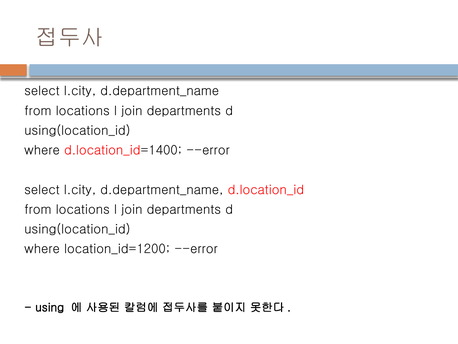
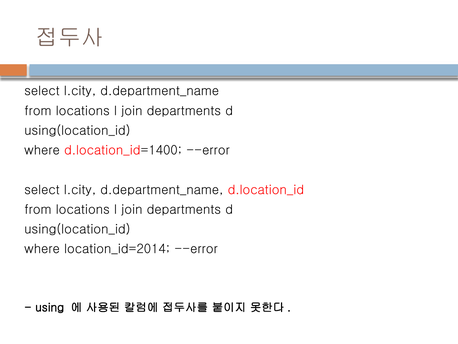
location_id=1200: location_id=1200 -> location_id=2014 (117, 249)
